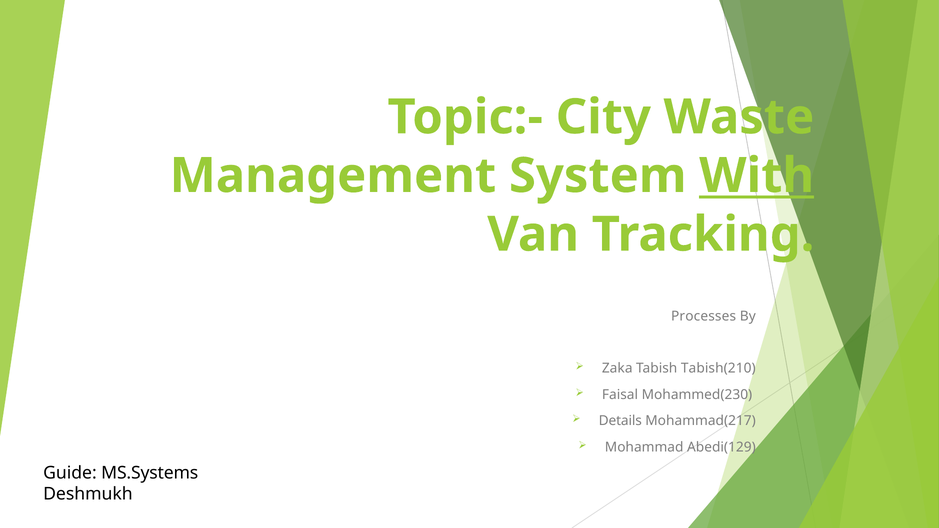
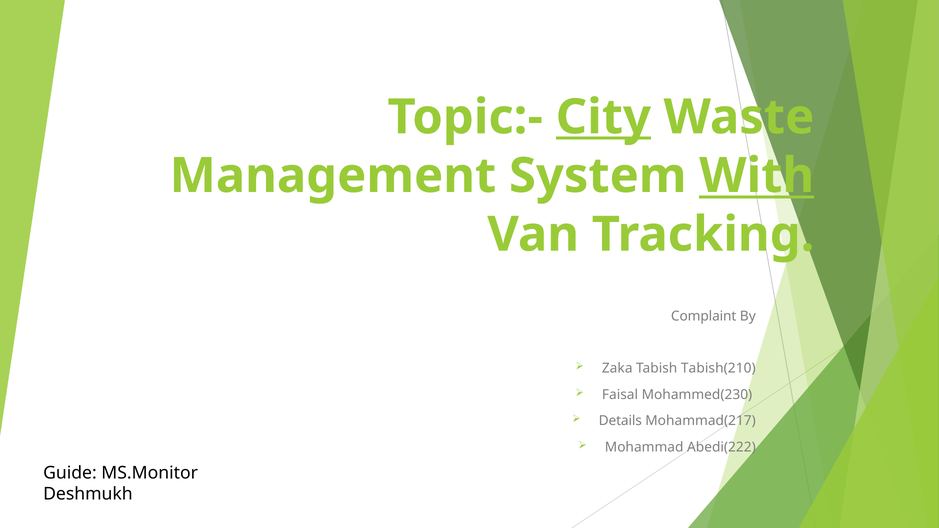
City underline: none -> present (603, 117)
Processes: Processes -> Complaint (704, 316)
Abedi(129: Abedi(129 -> Abedi(222 (721, 447)
MS.Systems: MS.Systems -> MS.Monitor (150, 473)
